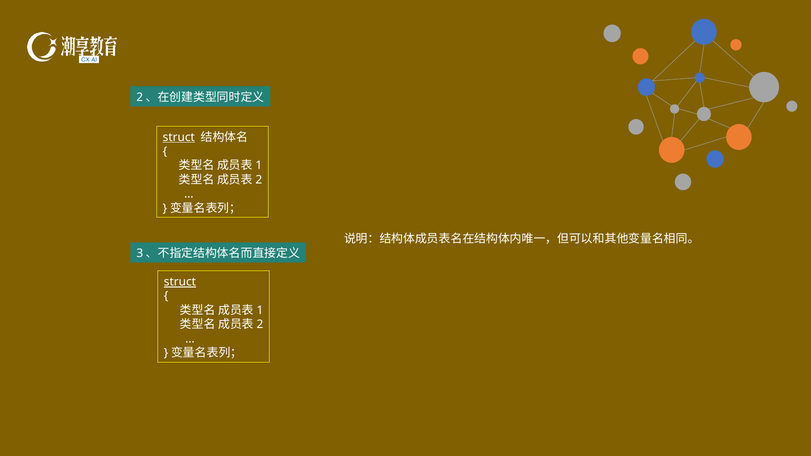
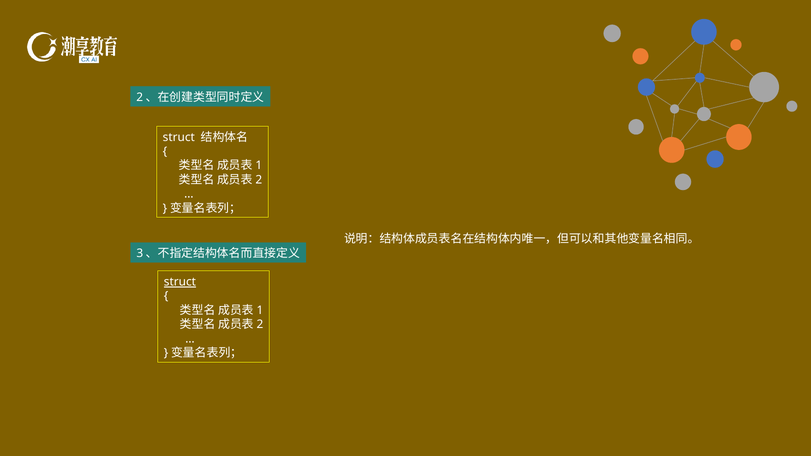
struct underline: present -> none (179, 137)
